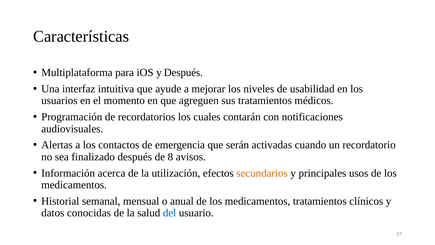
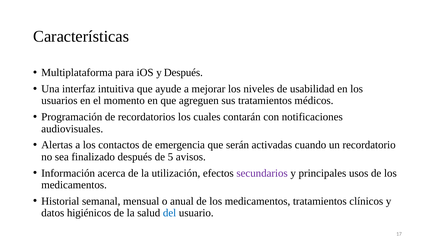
8: 8 -> 5 (170, 157)
secundarios colour: orange -> purple (262, 173)
conocidas: conocidas -> higiénicos (89, 213)
